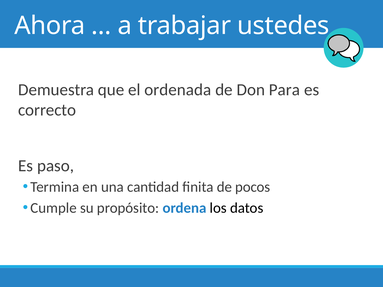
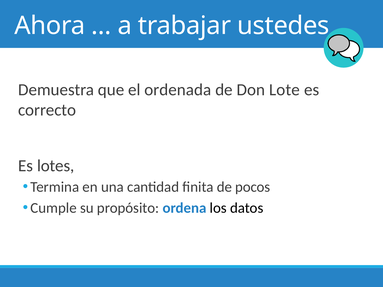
Para: Para -> Lote (284, 90)
paso: paso -> lotes (56, 166)
